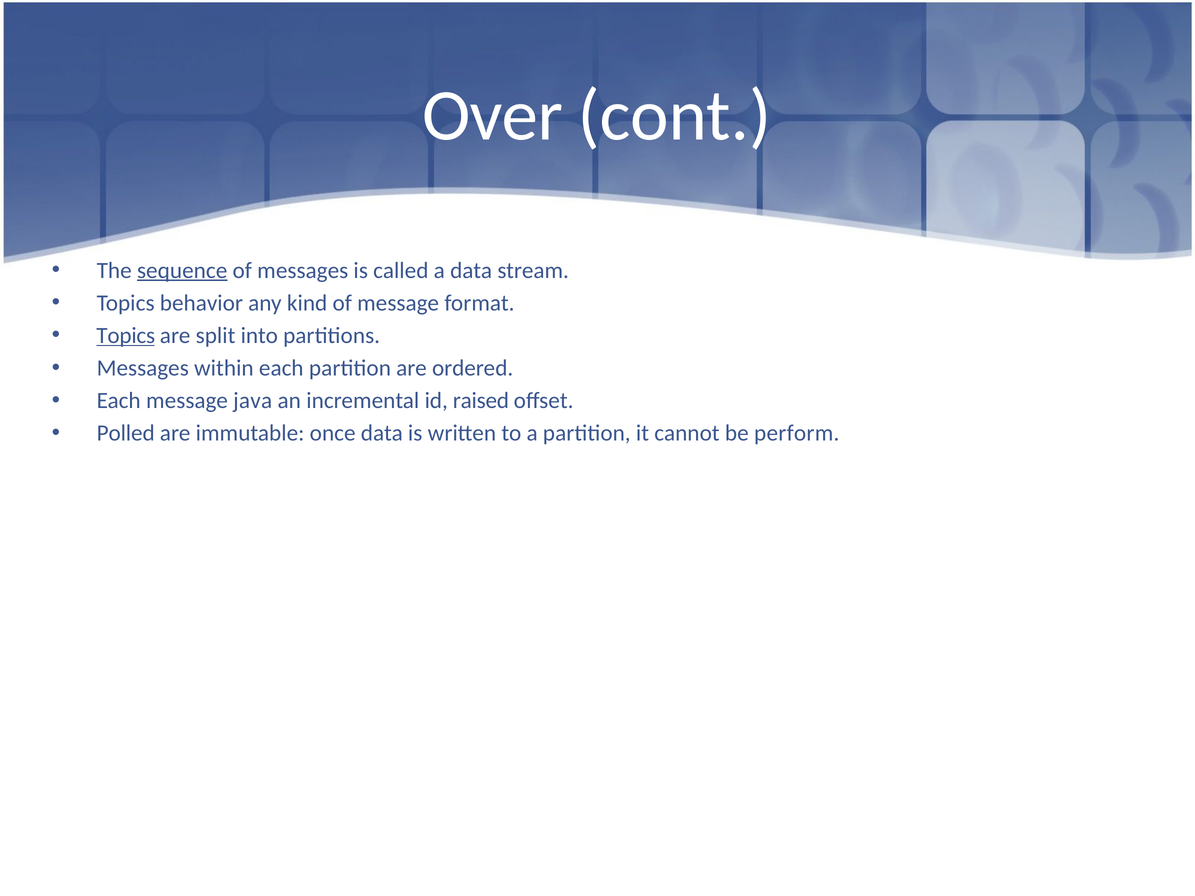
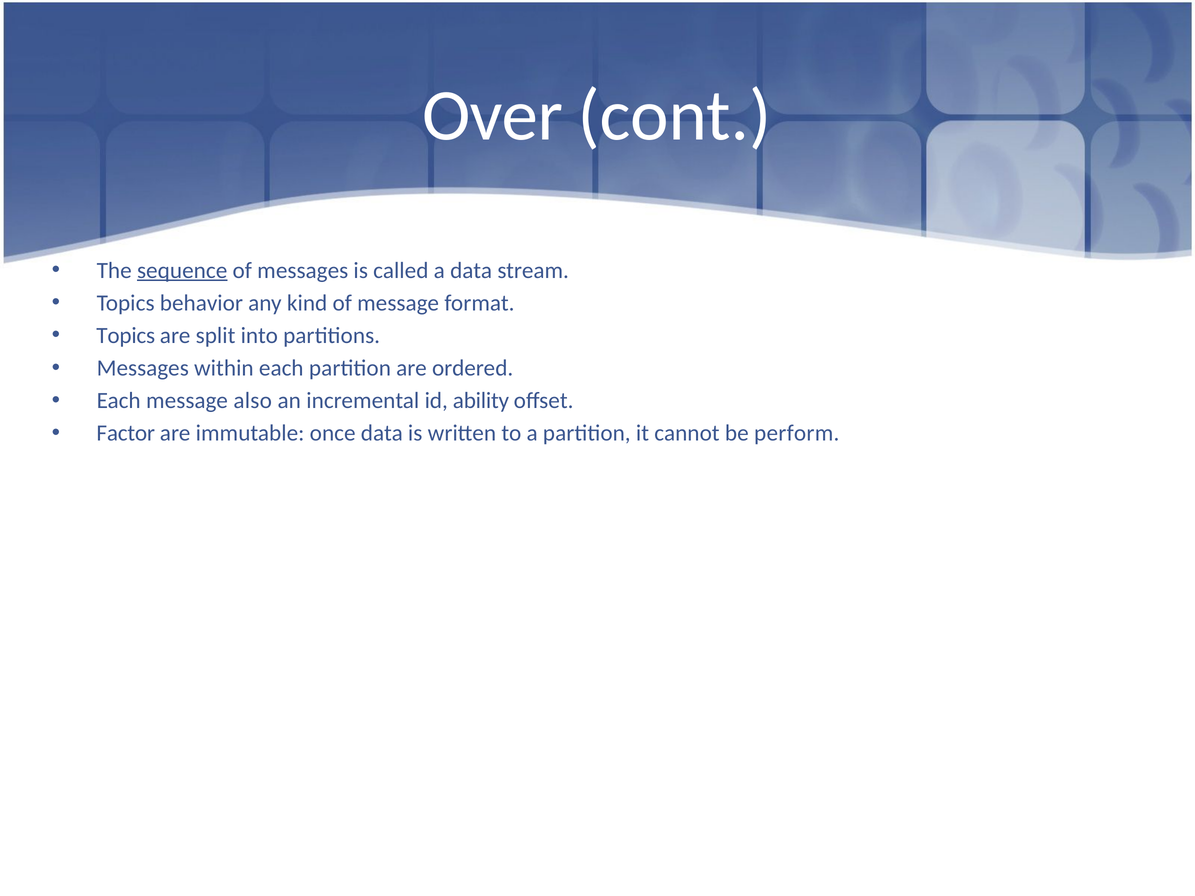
Topics underline: present -> none (126, 336)
java: java -> also (253, 401)
raised: raised -> ability (481, 401)
Polled: Polled -> Factor (126, 433)
